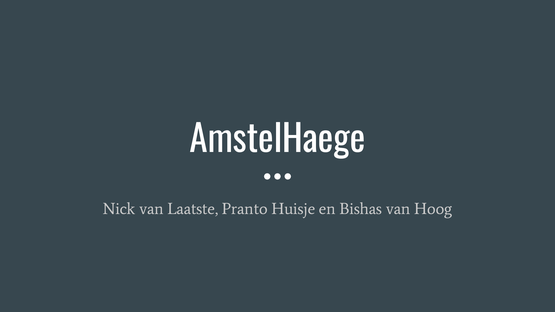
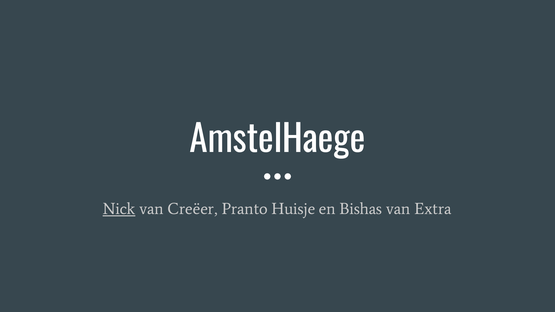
Nick underline: none -> present (119, 209)
Laatste: Laatste -> Creëer (193, 209)
Hoog: Hoog -> Extra (433, 209)
